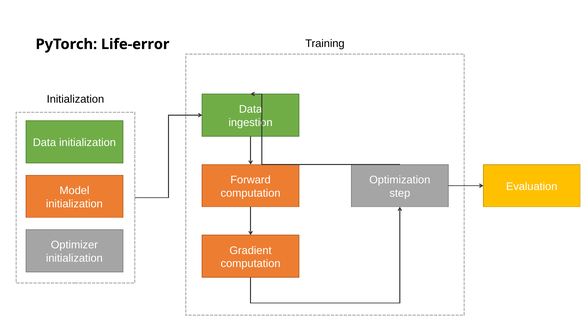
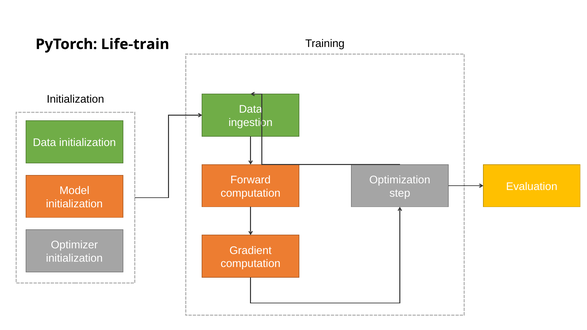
Life-error: Life-error -> Life-train (135, 44)
